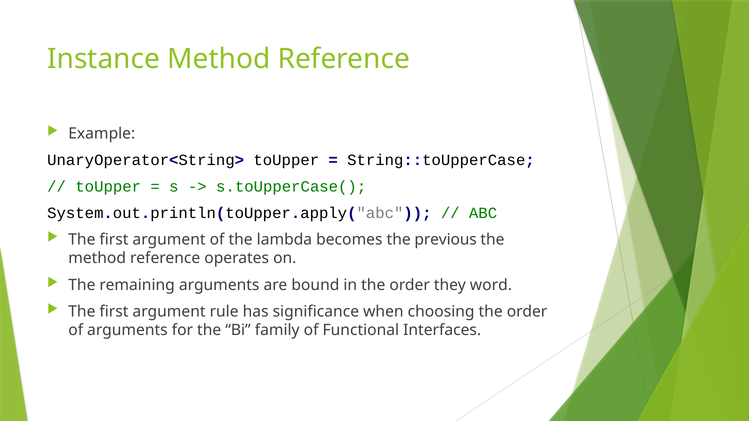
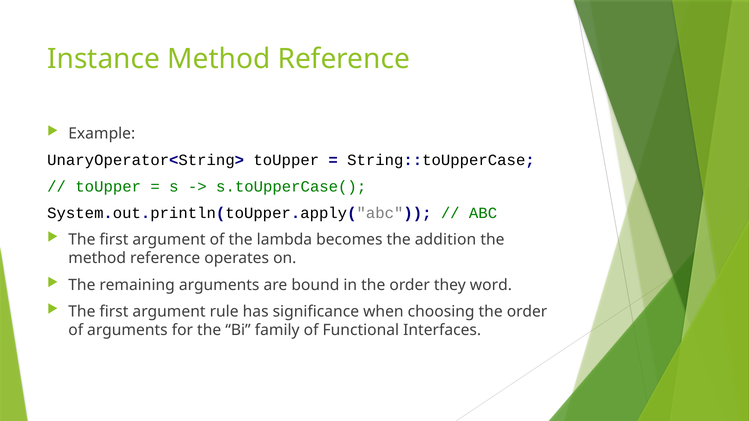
previous: previous -> addition (445, 240)
